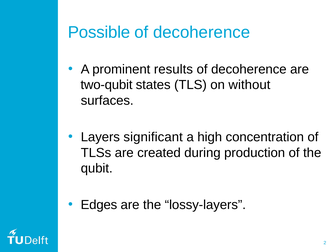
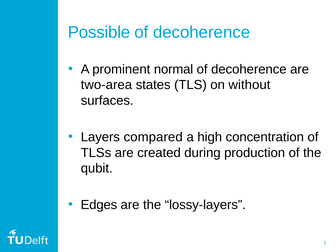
results: results -> normal (174, 69)
two-qubit: two-qubit -> two-area (106, 85)
significant: significant -> compared (153, 137)
